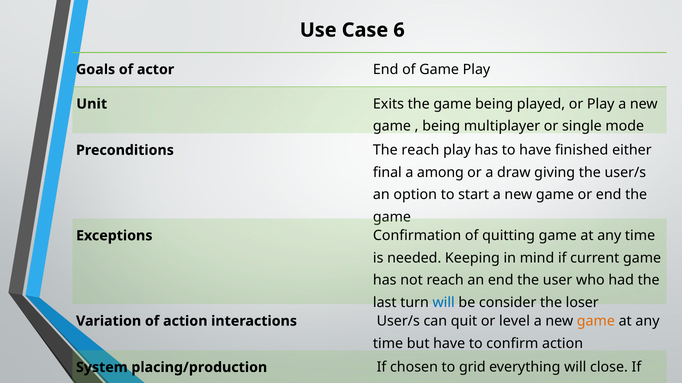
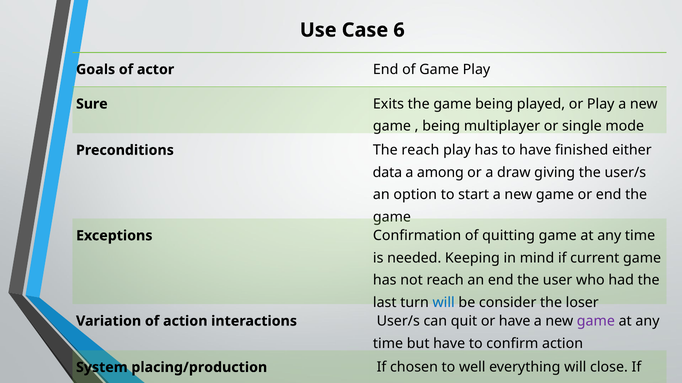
Unit: Unit -> Sure (92, 104)
final: final -> data (387, 173)
or level: level -> have (515, 322)
game colour: orange -> purple (596, 322)
grid: grid -> well (472, 368)
